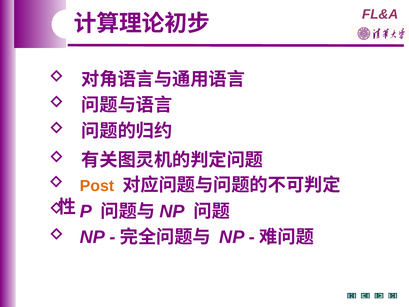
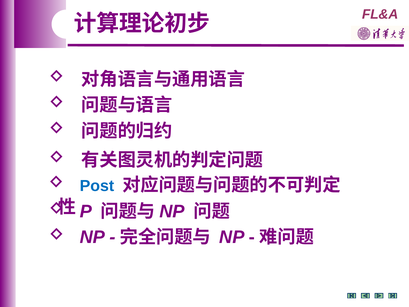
Post colour: orange -> blue (97, 186)
